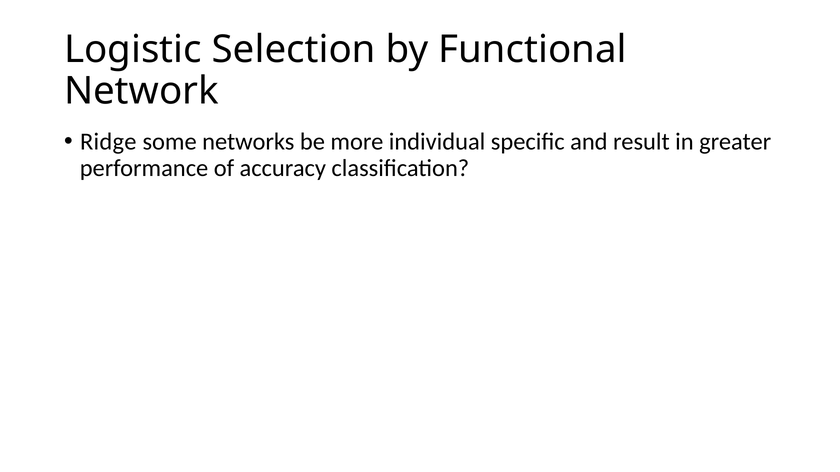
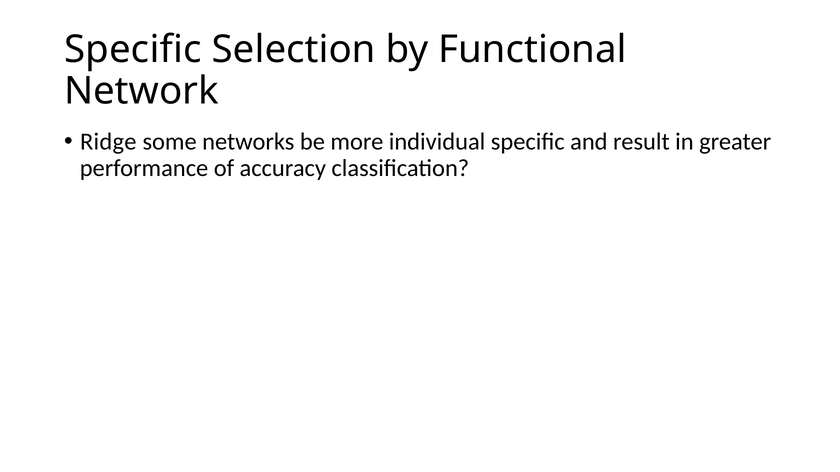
Logistic: Logistic -> Specific (133, 50)
